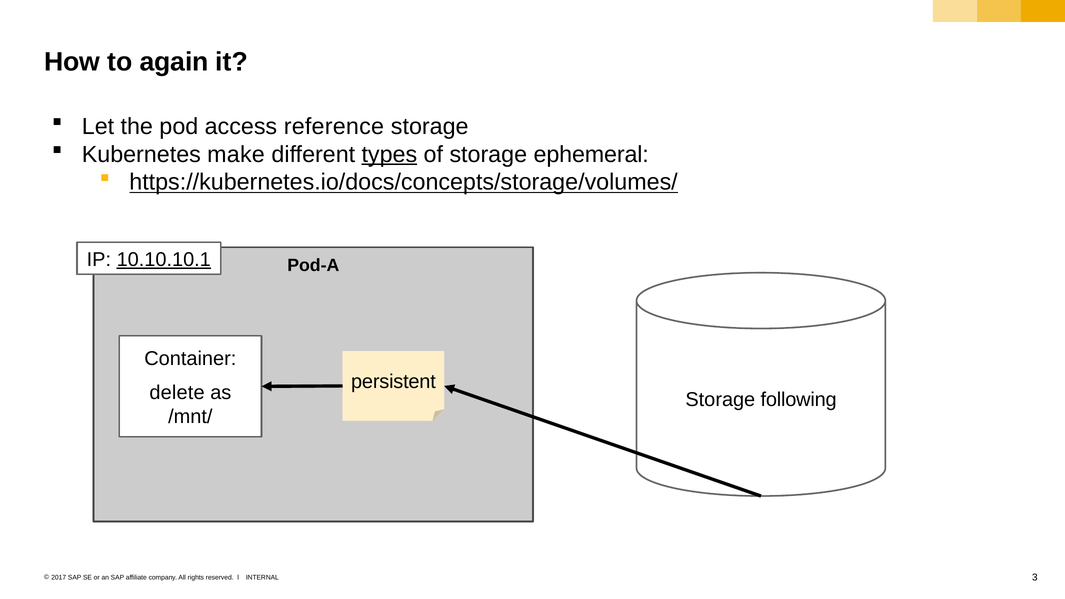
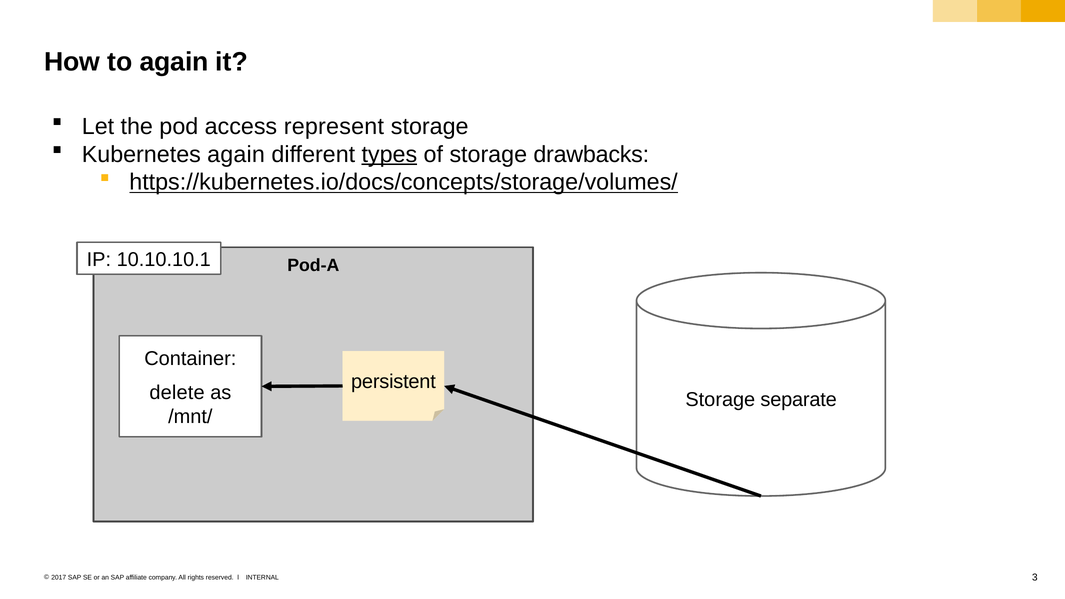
reference: reference -> represent (334, 126)
Kubernetes make: make -> again (236, 154)
ephemeral: ephemeral -> drawbacks (591, 154)
10.10.10.1 underline: present -> none (164, 260)
following: following -> separate (799, 400)
